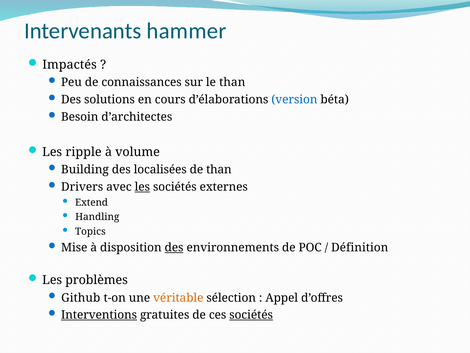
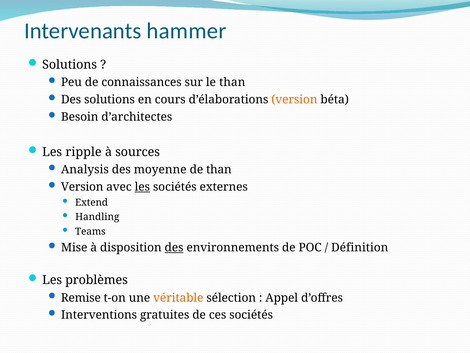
Impactés: Impactés -> Solutions (70, 65)
version colour: blue -> orange (294, 100)
volume: volume -> sources (138, 152)
Building: Building -> Analysis (85, 169)
localisées: localisées -> moyenne (160, 169)
Drivers: Drivers -> Version (82, 187)
Topics: Topics -> Teams (90, 231)
Github: Github -> Remise (81, 297)
Interventions underline: present -> none (99, 315)
sociétés underline: present -> none (251, 315)
